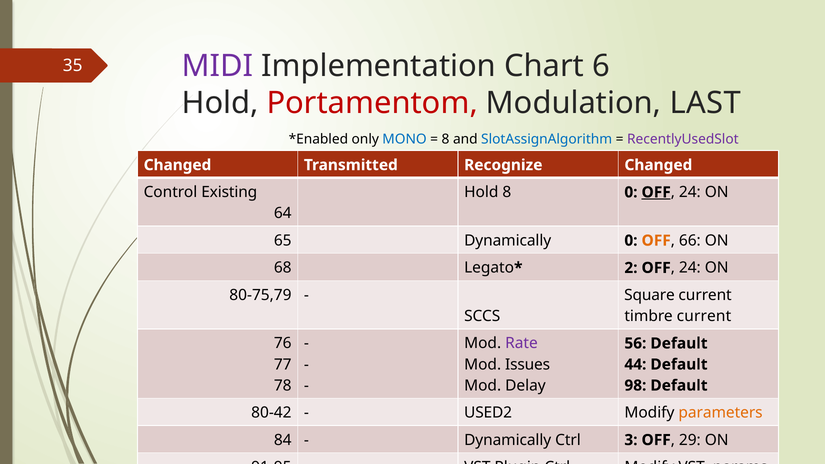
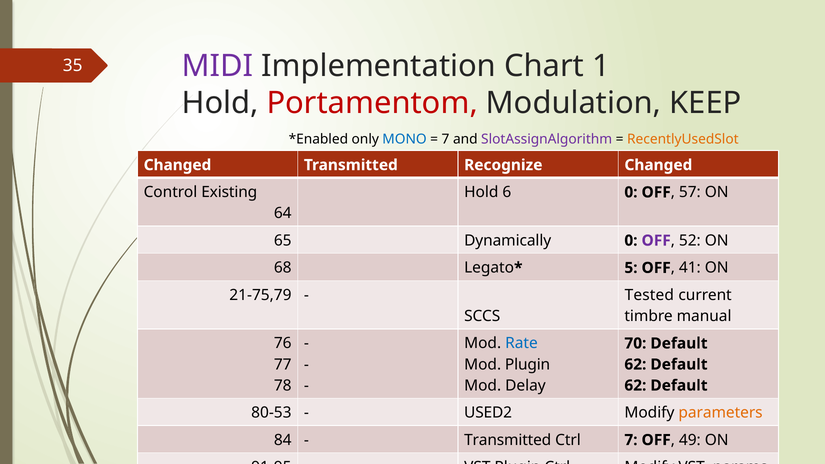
6: 6 -> 1 (601, 66)
LAST: LAST -> KEEP (705, 103)
8: 8 -> 7 (446, 139)
SlotAssignAlgorithm colour: blue -> purple (547, 139)
RecentlyUsedSlot colour: purple -> orange (683, 139)
Hold 8: 8 -> 6 (507, 192)
OFF underline: present -> none (656, 192)
24: 24 -> 57 (690, 192)
OFF colour: orange -> purple (656, 241)
66: 66 -> 52 (690, 241)
2: 2 -> 5 (631, 268)
24: 24 -> 41 (690, 268)
80-75,79: 80-75,79 -> 21-75,79 (260, 295)
Square: Square -> Tested (649, 295)
timbre current: current -> manual (704, 316)
Rate colour: purple -> blue (521, 343)
56: 56 -> 70 (635, 343)
Mod Issues: Issues -> Plugin (528, 364)
44: 44 -> 62 (635, 364)
98: 98 -> 62 (635, 386)
80-42: 80-42 -> 80-53 (271, 413)
Dynamically: Dynamically -> Transmitted (508, 440)
Ctrl 3: 3 -> 7 (631, 440)
29: 29 -> 49 (690, 440)
